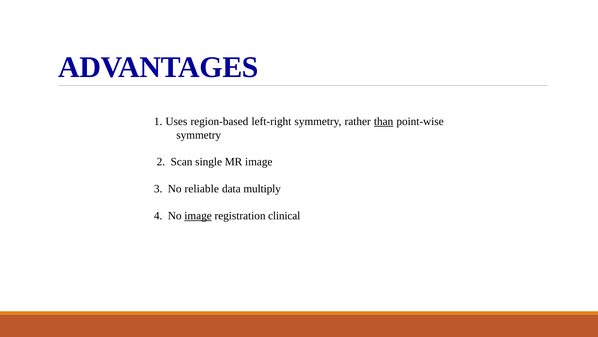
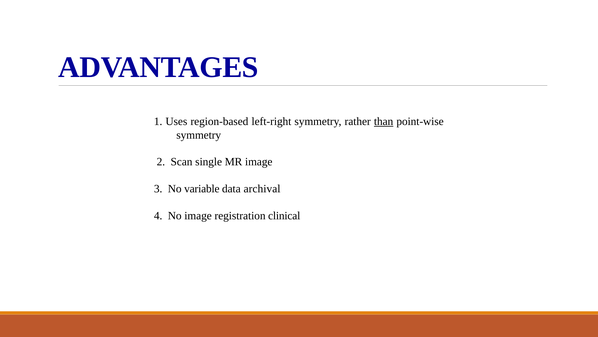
reliable: reliable -> variable (202, 189)
multiply: multiply -> archival (262, 189)
image underline: present -> none (198, 215)
